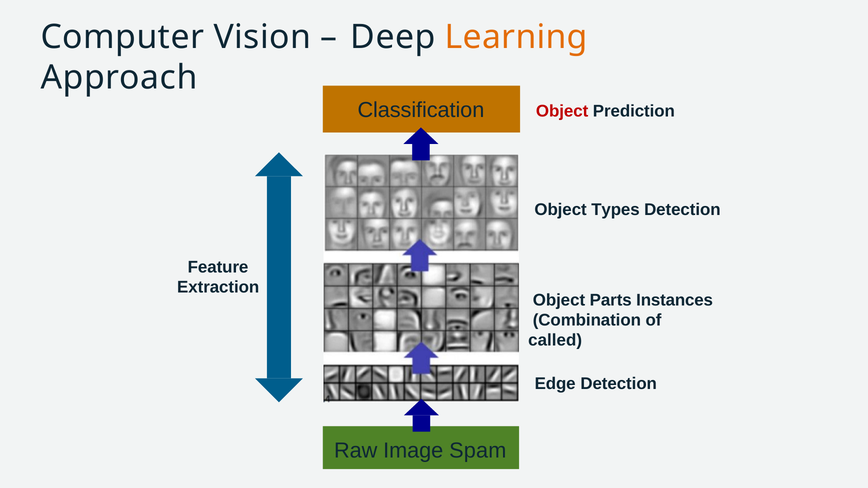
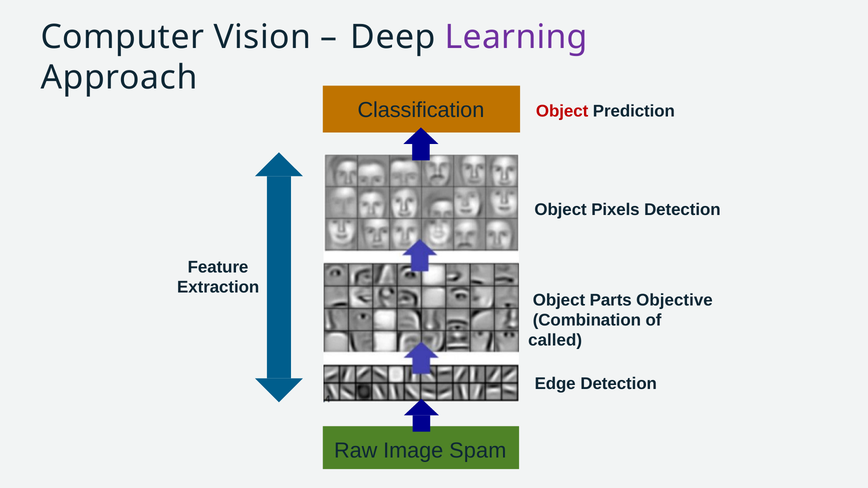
Learning colour: orange -> purple (516, 37)
Types: Types -> Pixels (615, 210)
Instances: Instances -> Objective (674, 300)
